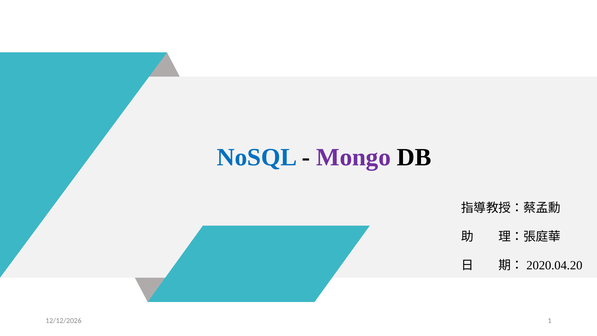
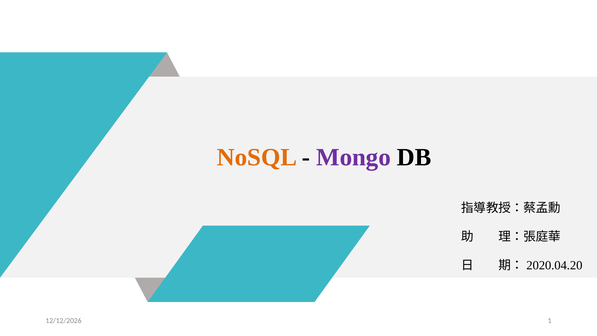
NoSQL colour: blue -> orange (257, 157)
